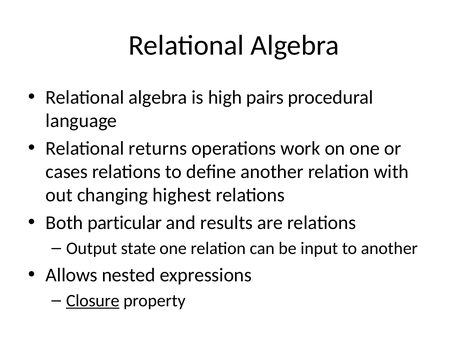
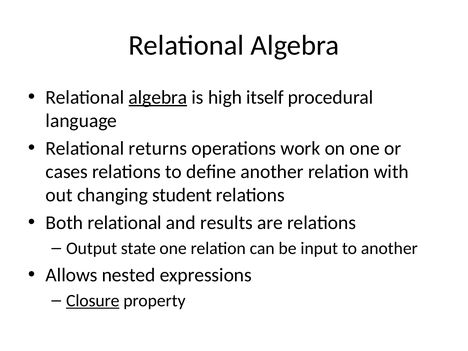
algebra underline: none -> present (158, 97)
pairs: pairs -> itself (265, 97)
highest: highest -> student (182, 195)
Both particular: particular -> relational (125, 223)
